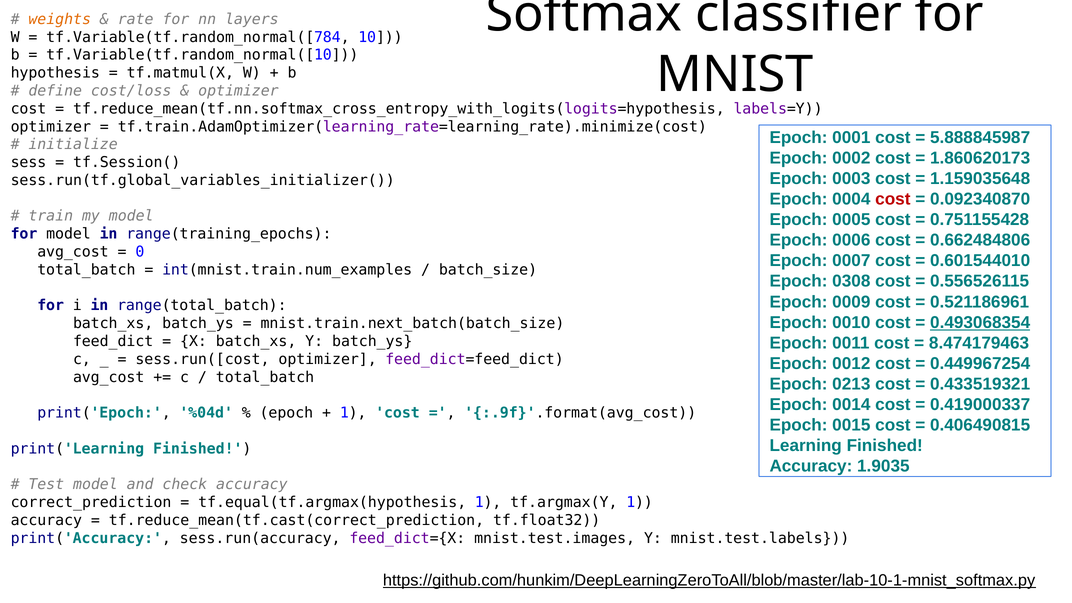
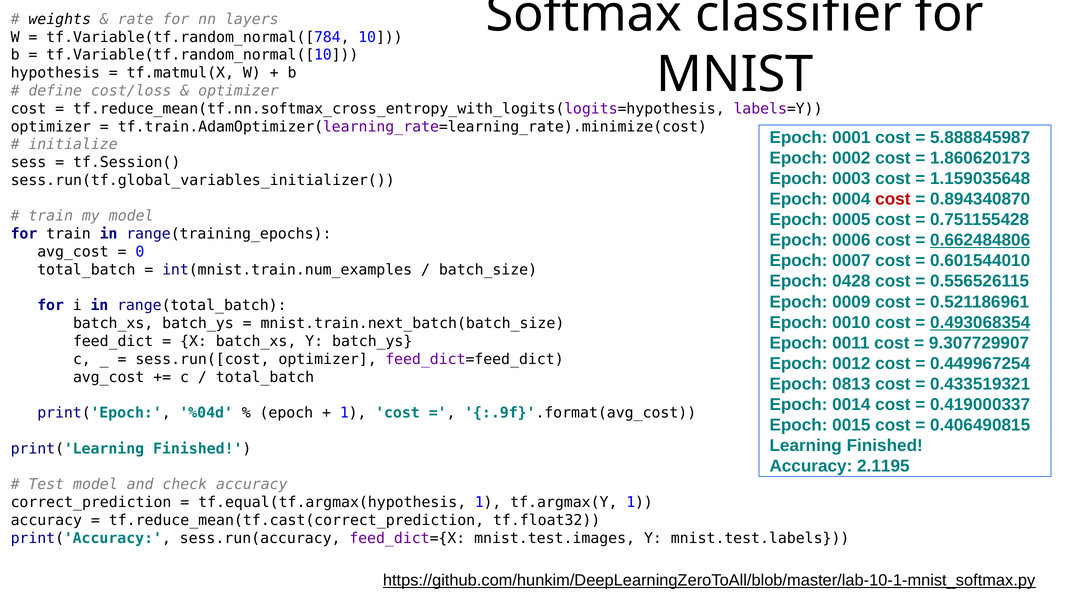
weights colour: orange -> black (60, 19)
0.092340870: 0.092340870 -> 0.894340870 (980, 199)
for model: model -> train (69, 234)
0.662484806 underline: none -> present (980, 240)
0308: 0308 -> 0428 (851, 281)
8.474179463: 8.474179463 -> 9.307729907 (979, 343)
0213: 0213 -> 0813 (851, 384)
1.9035: 1.9035 -> 2.1195 (883, 466)
